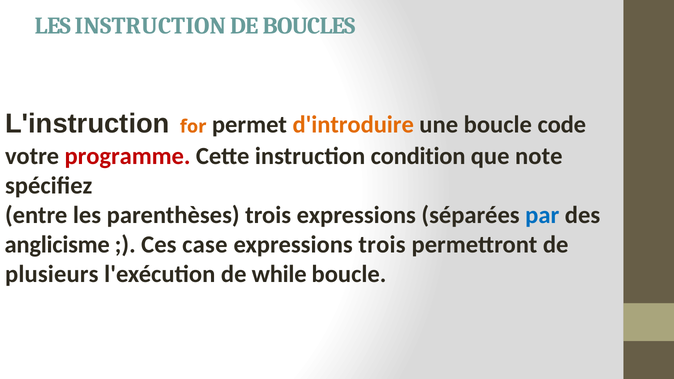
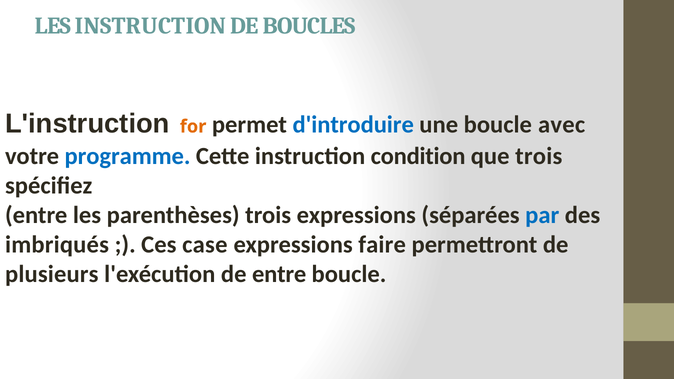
d'introduire colour: orange -> blue (353, 124)
code: code -> avec (562, 124)
programme colour: red -> blue (128, 156)
que note: note -> trois (539, 156)
anglicisme: anglicisme -> imbriqués (57, 245)
expressions trois: trois -> faire (382, 245)
de while: while -> entre (279, 274)
